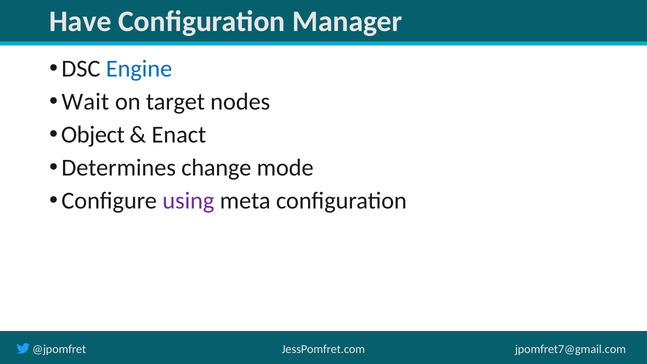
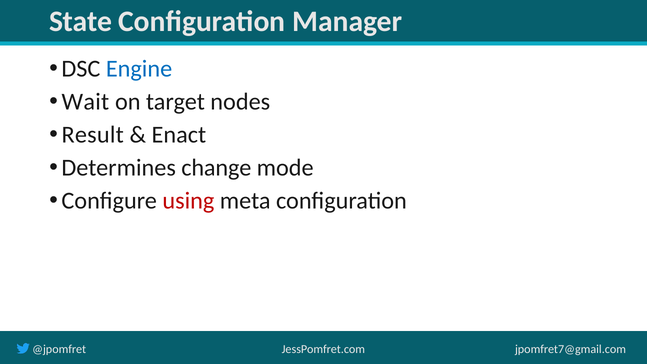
Have: Have -> State (81, 22)
Object: Object -> Result (93, 135)
using colour: purple -> red (188, 200)
